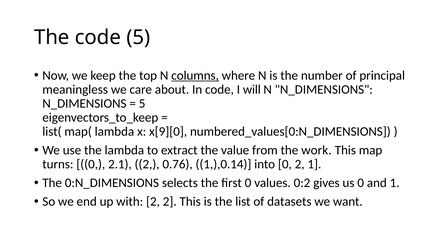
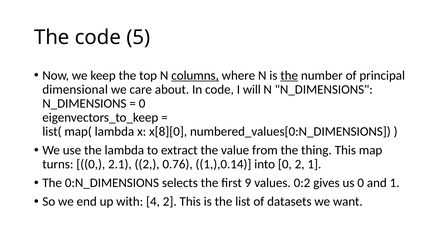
the underline: none -> present (289, 75)
meaningless: meaningless -> dimensional (75, 89)
5: 5 -> 0 (142, 103)
x[9][0: x[9][0 -> x[8][0 (168, 131)
work: work -> thing (316, 150)
first 0: 0 -> 9 (248, 183)
with 2: 2 -> 4 (153, 202)
